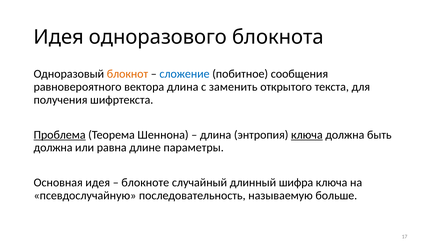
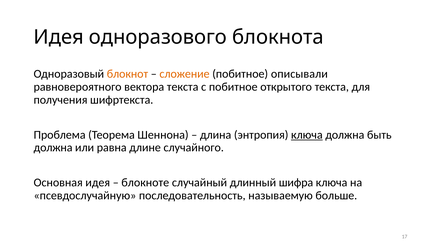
сложение colour: blue -> orange (185, 74)
сообщения: сообщения -> описывали (299, 74)
вектора длина: длина -> текста (183, 87)
с заменить: заменить -> побитное (233, 87)
Проблема underline: present -> none (60, 135)
параметры: параметры -> случайного (194, 148)
